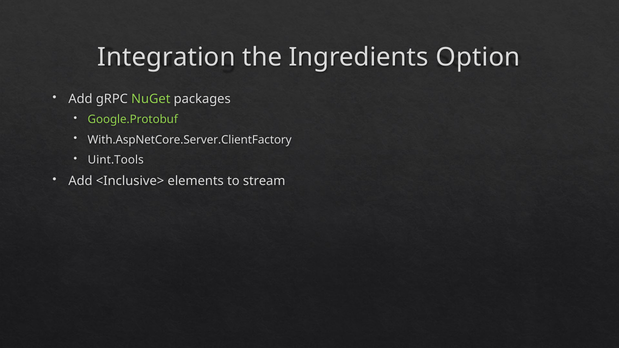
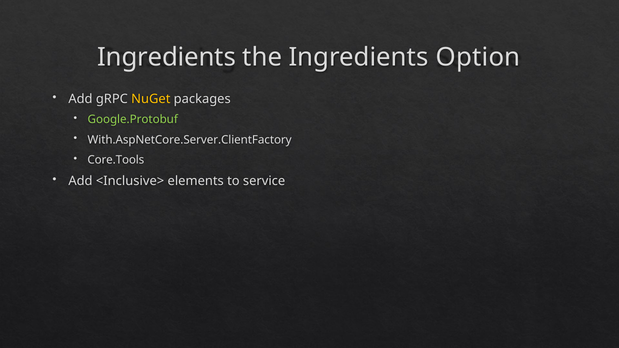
Integration: Integration -> Ingredients (167, 57)
NuGet colour: light green -> yellow (151, 99)
Uint.Tools: Uint.Tools -> Core.Tools (116, 160)
stream: stream -> service (264, 181)
